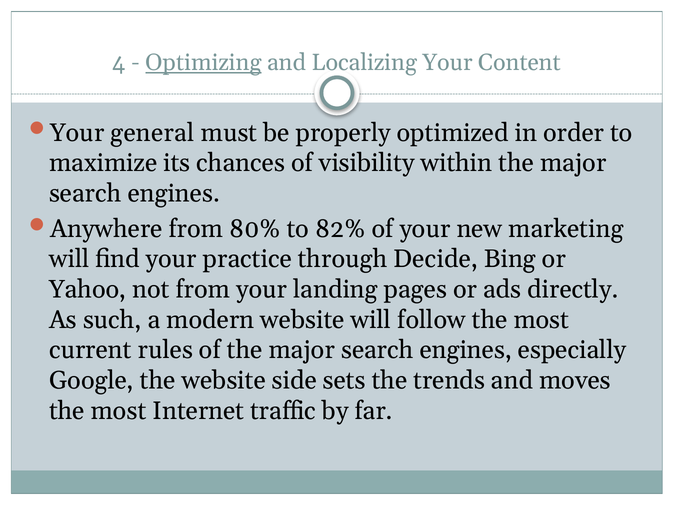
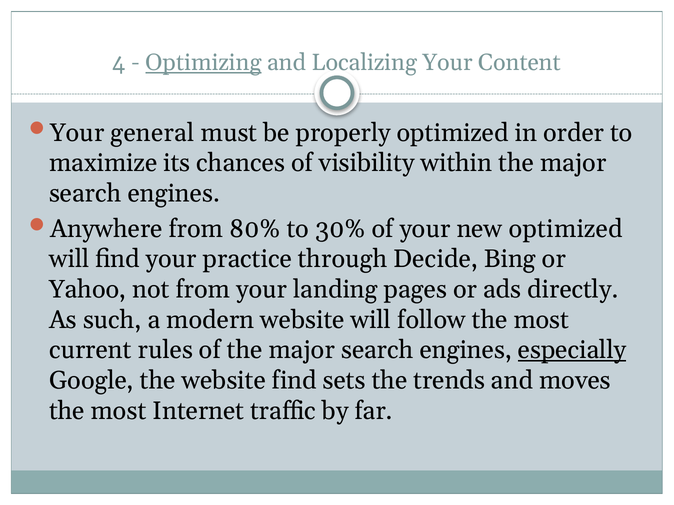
82%: 82% -> 30% (340, 229)
new marketing: marketing -> optimized (566, 229)
especially underline: none -> present (572, 350)
website side: side -> find (294, 381)
